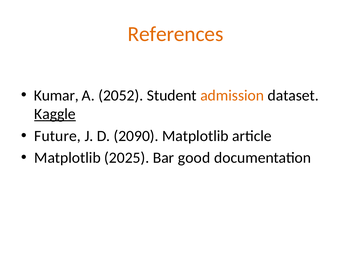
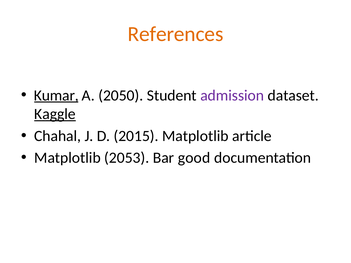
Kumar underline: none -> present (56, 95)
2052: 2052 -> 2050 (121, 95)
admission colour: orange -> purple (232, 95)
Future: Future -> Chahal (58, 136)
2090: 2090 -> 2015 (136, 136)
2025: 2025 -> 2053 (127, 158)
